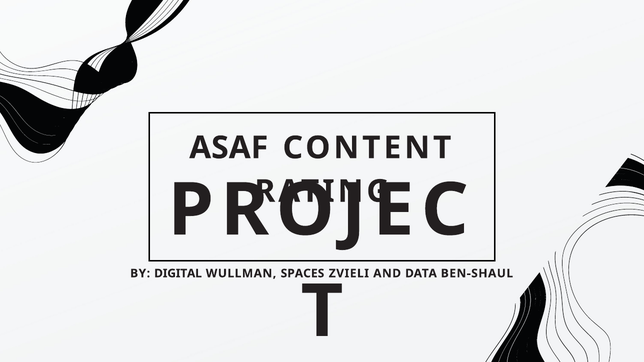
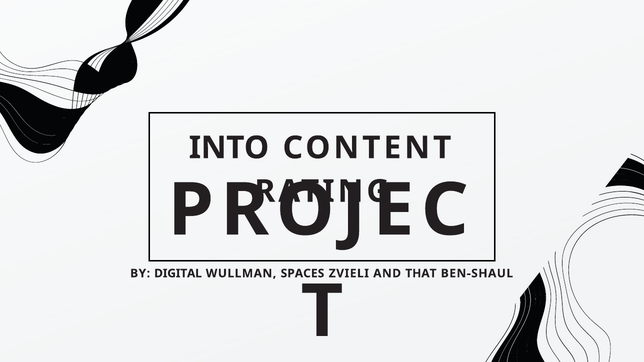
ASAF: ASAF -> INTO (229, 148)
DATA: DATA -> THAT (421, 274)
